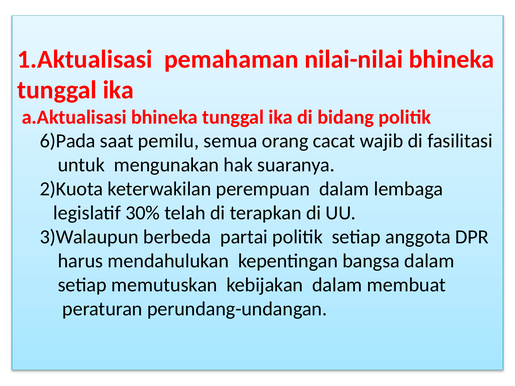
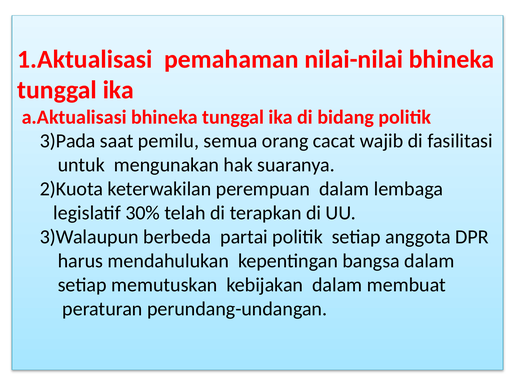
6)Pada: 6)Pada -> 3)Pada (68, 141)
